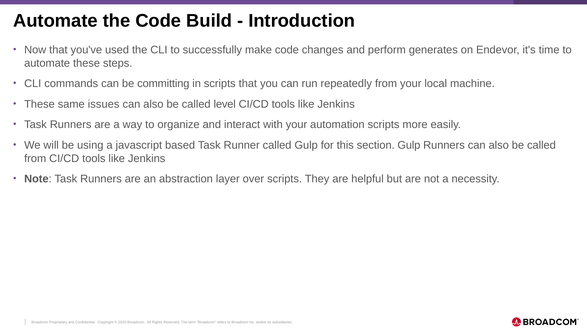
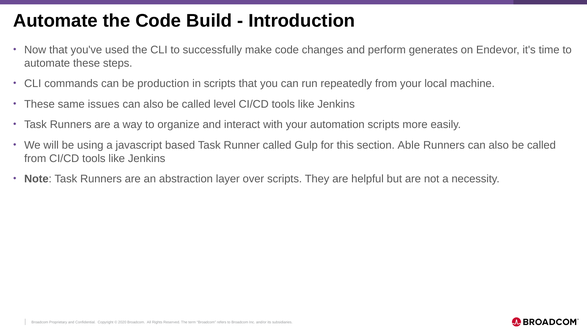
committing: committing -> production (163, 84)
section Gulp: Gulp -> Able (409, 145)
